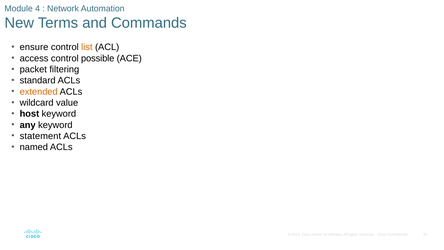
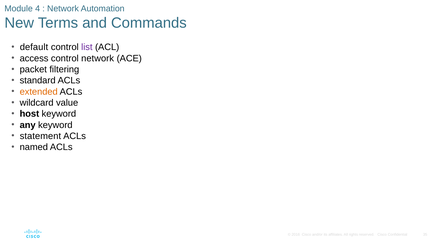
ensure: ensure -> default (34, 47)
list colour: orange -> purple (87, 47)
control possible: possible -> network (98, 58)
